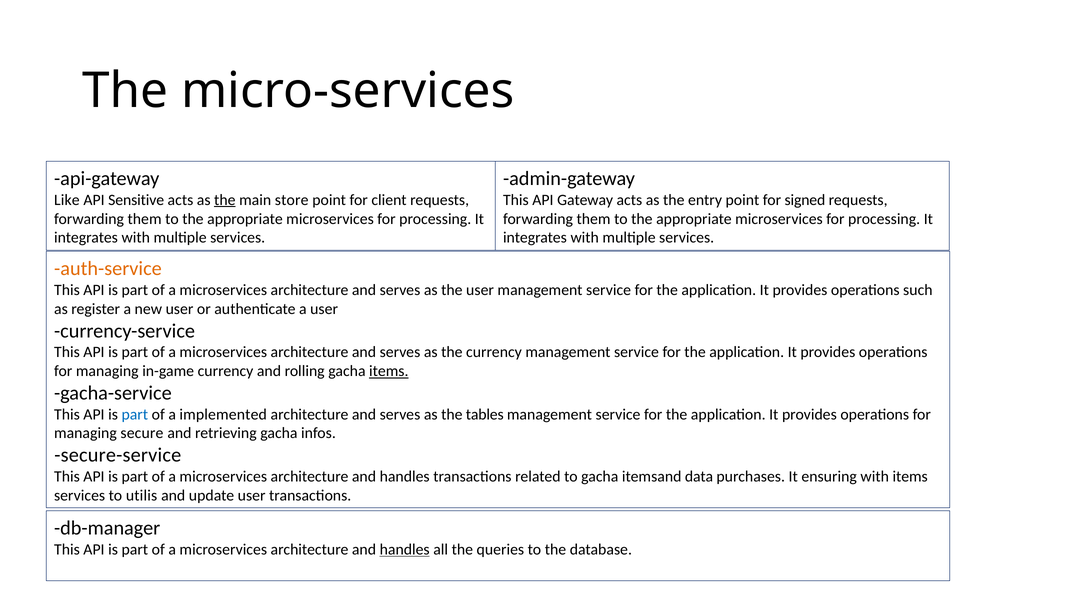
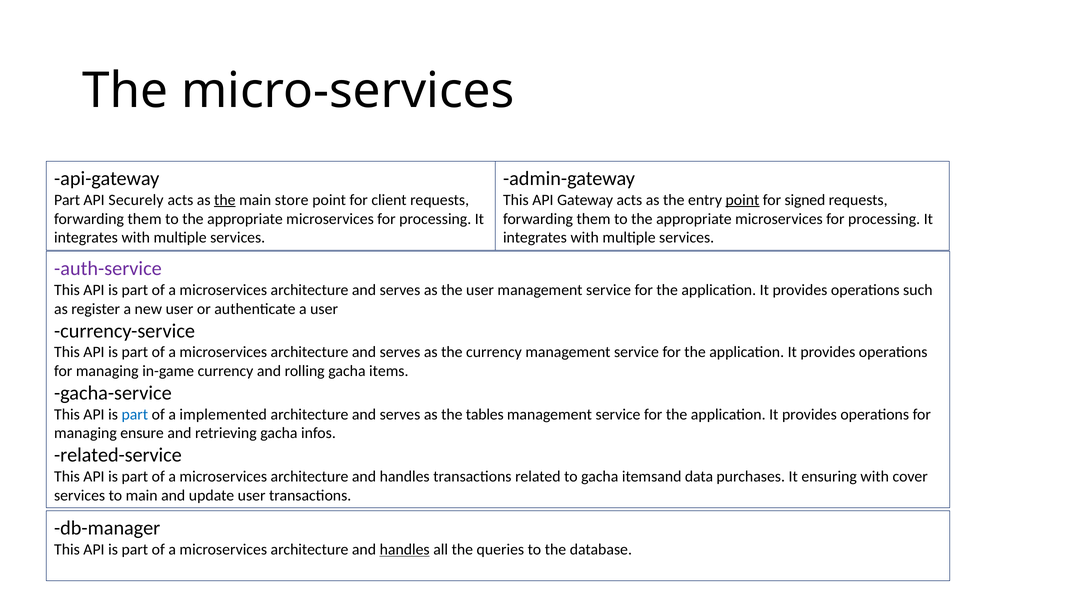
Like: Like -> Part (67, 200)
Sensitive: Sensitive -> Securely (136, 200)
point underline: none -> present (742, 200)
auth-service colour: orange -> purple (108, 268)
items underline: present -> none (389, 371)
secure: secure -> ensure (142, 433)
secure-service: secure-service -> related-service (118, 455)
with items: items -> cover (910, 476)
to utilis: utilis -> main (142, 495)
